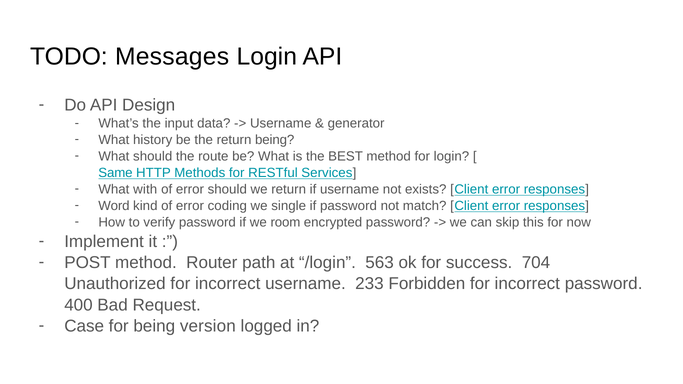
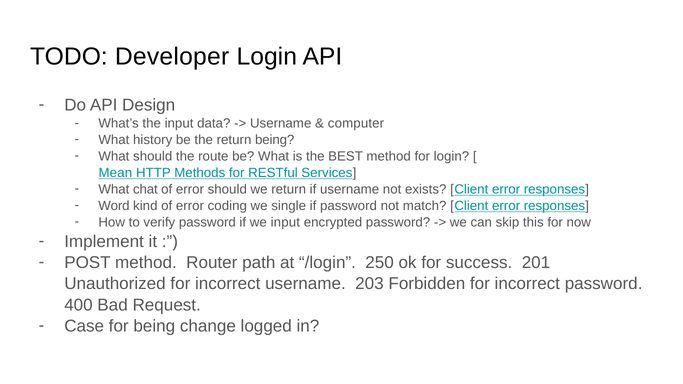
Messages: Messages -> Developer (172, 57)
generator: generator -> computer (356, 124)
Same: Same -> Mean (115, 173)
with: with -> chat (145, 189)
we room: room -> input (285, 222)
563: 563 -> 250 (380, 263)
704: 704 -> 201 (536, 263)
233: 233 -> 203 (369, 284)
version: version -> change (208, 326)
